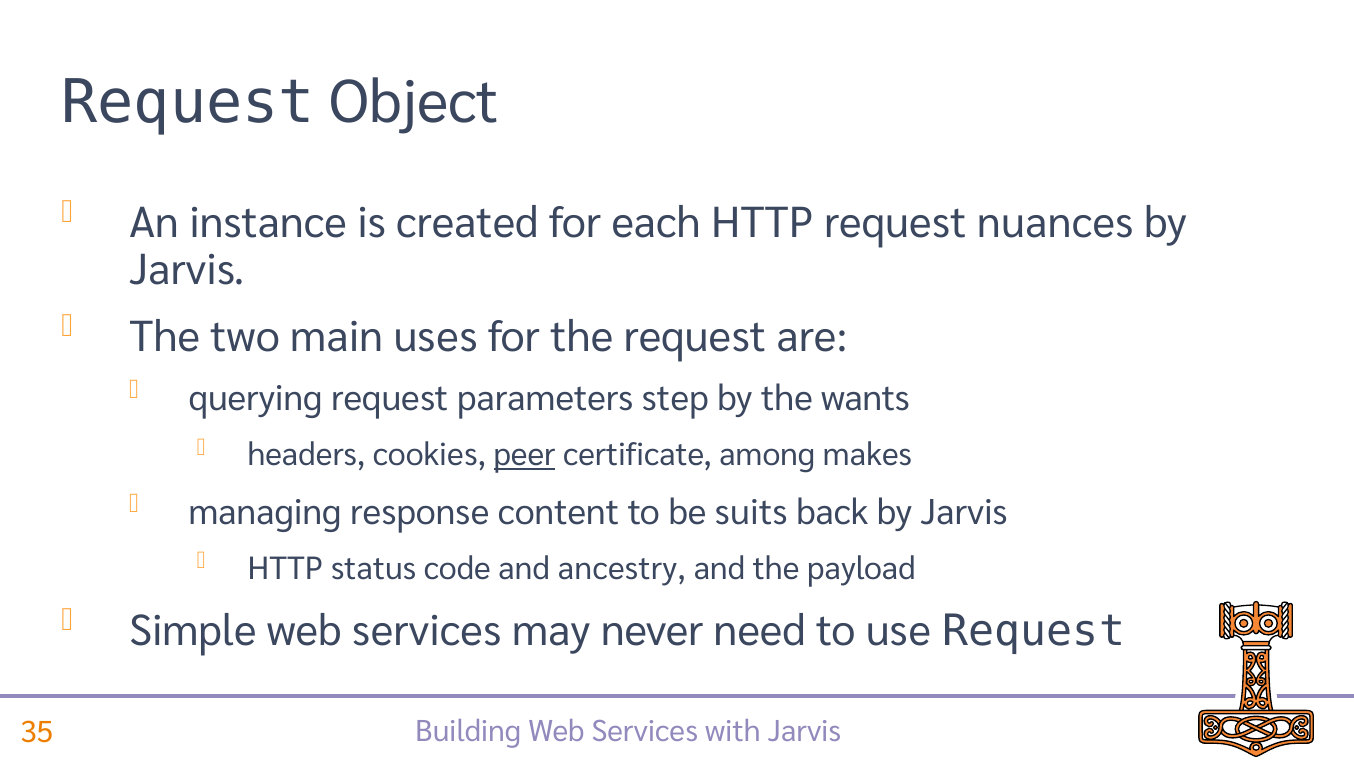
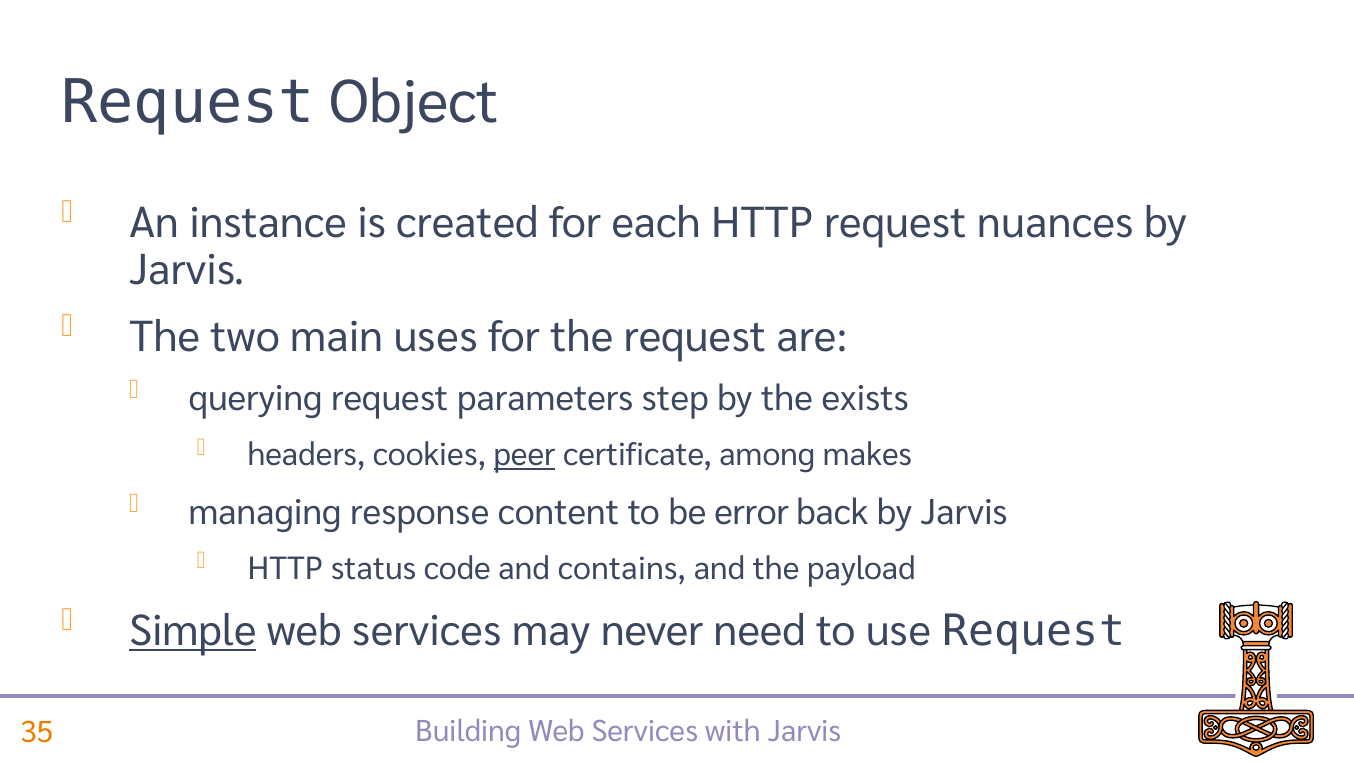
wants: wants -> exists (865, 399)
suits: suits -> error (752, 512)
ancestry: ancestry -> contains (622, 569)
Simple underline: none -> present (193, 631)
